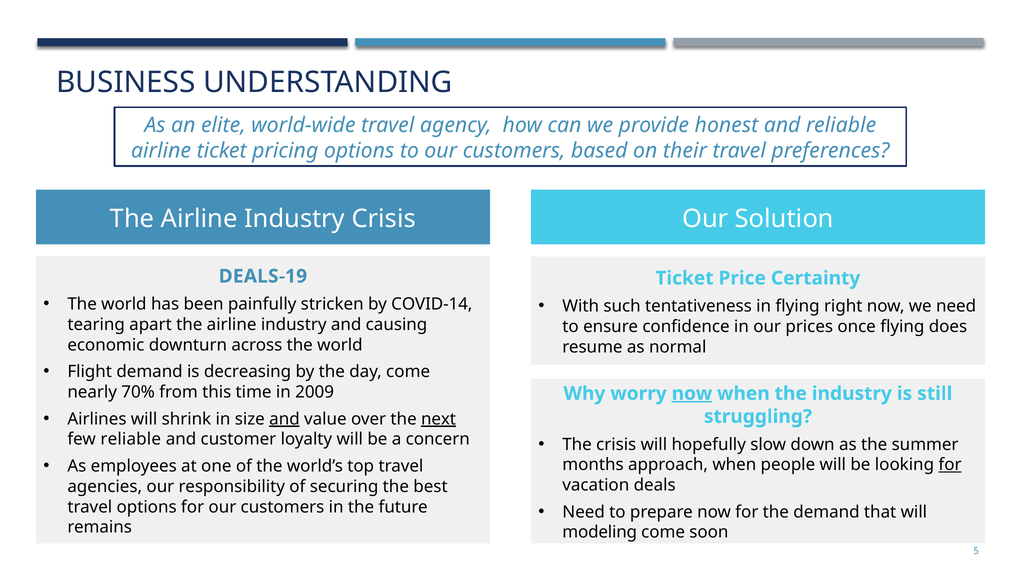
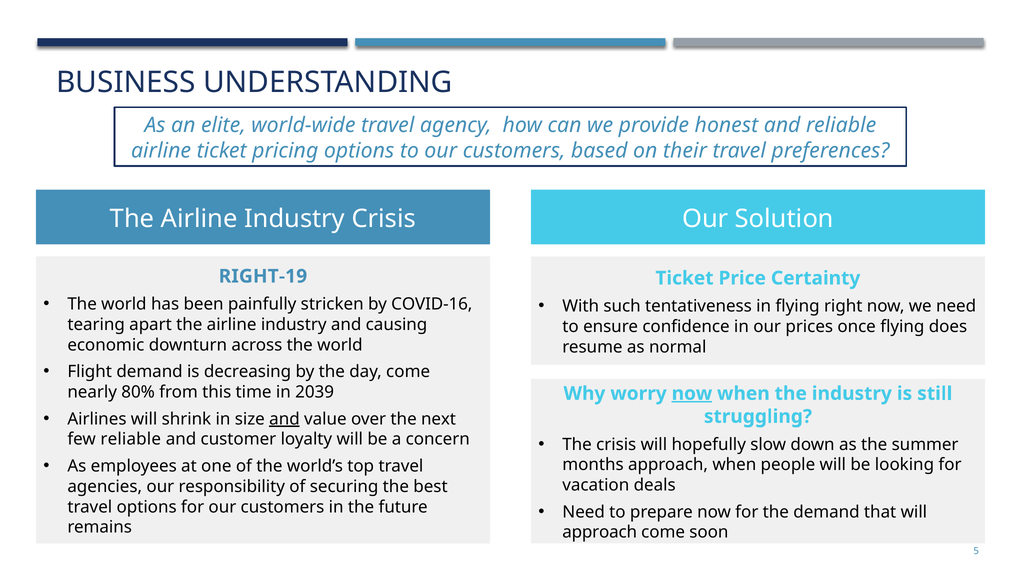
DEALS-19: DEALS-19 -> RIGHT-19 (263, 276)
COVID-14: COVID-14 -> COVID-16 (432, 304)
70%: 70% -> 80% (138, 392)
2009: 2009 -> 2039 (315, 392)
next underline: present -> none (439, 419)
for underline: present -> none (950, 465)
modeling: modeling -> approach (600, 533)
